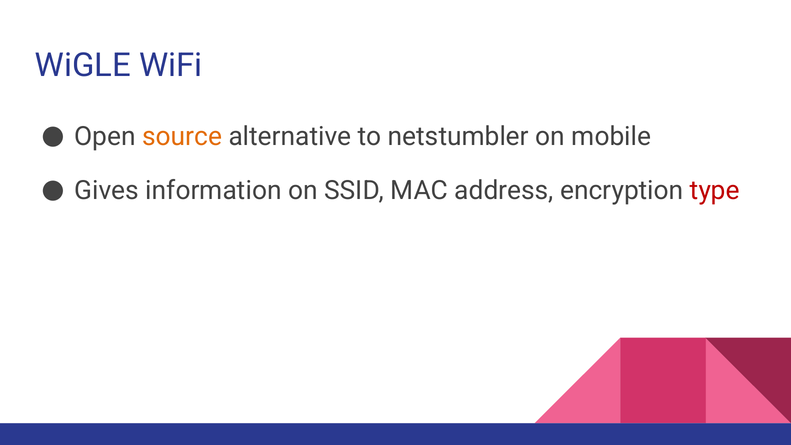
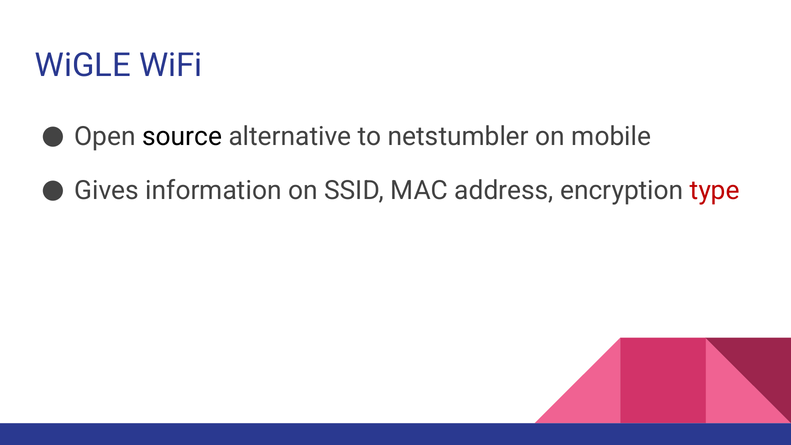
source colour: orange -> black (182, 137)
